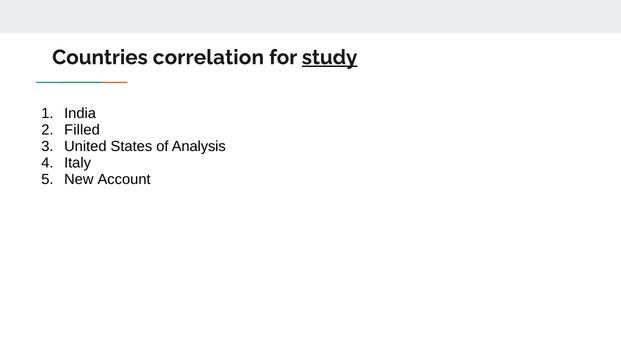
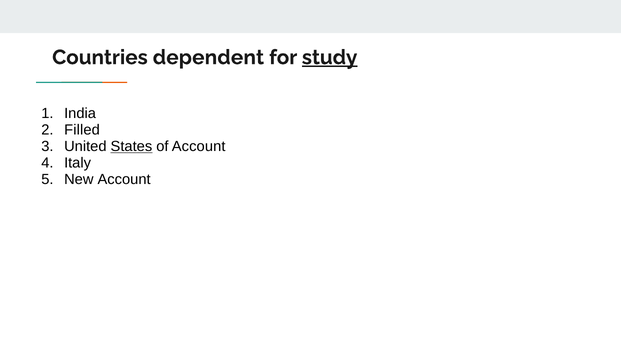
correlation: correlation -> dependent (208, 57)
States underline: none -> present (131, 147)
of Analysis: Analysis -> Account (199, 147)
